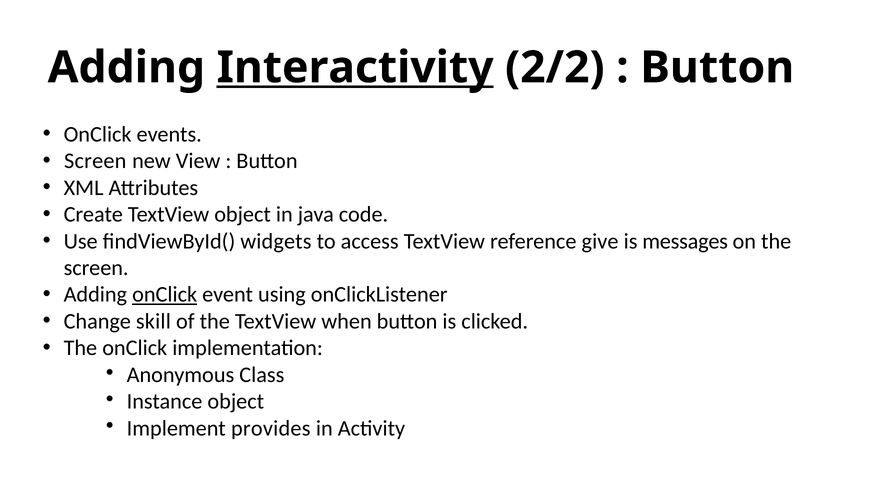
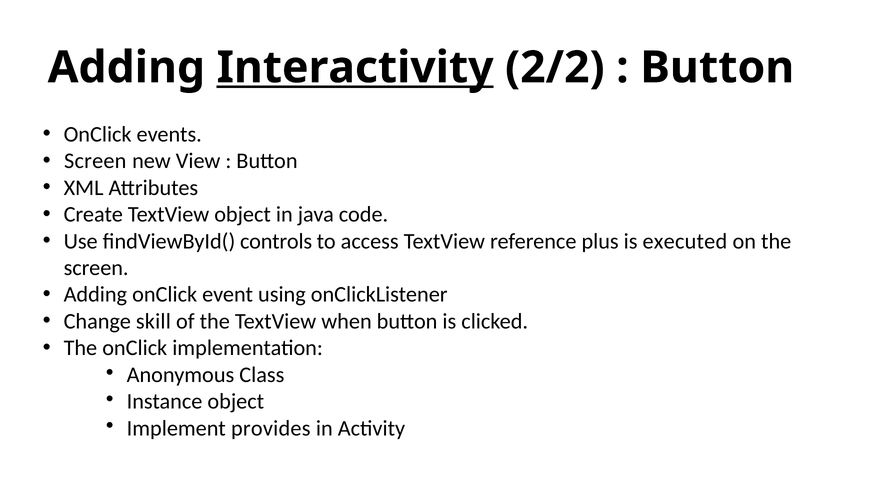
widgets: widgets -> controls (276, 241)
give: give -> plus (600, 241)
messages: messages -> executed (685, 241)
onClick underline: present -> none (165, 295)
